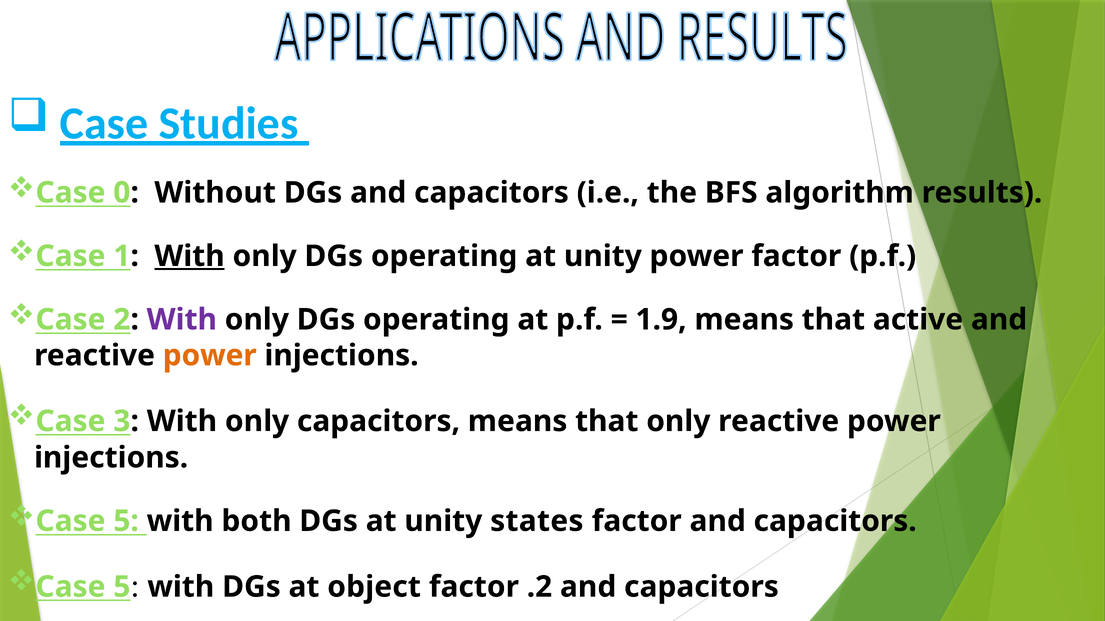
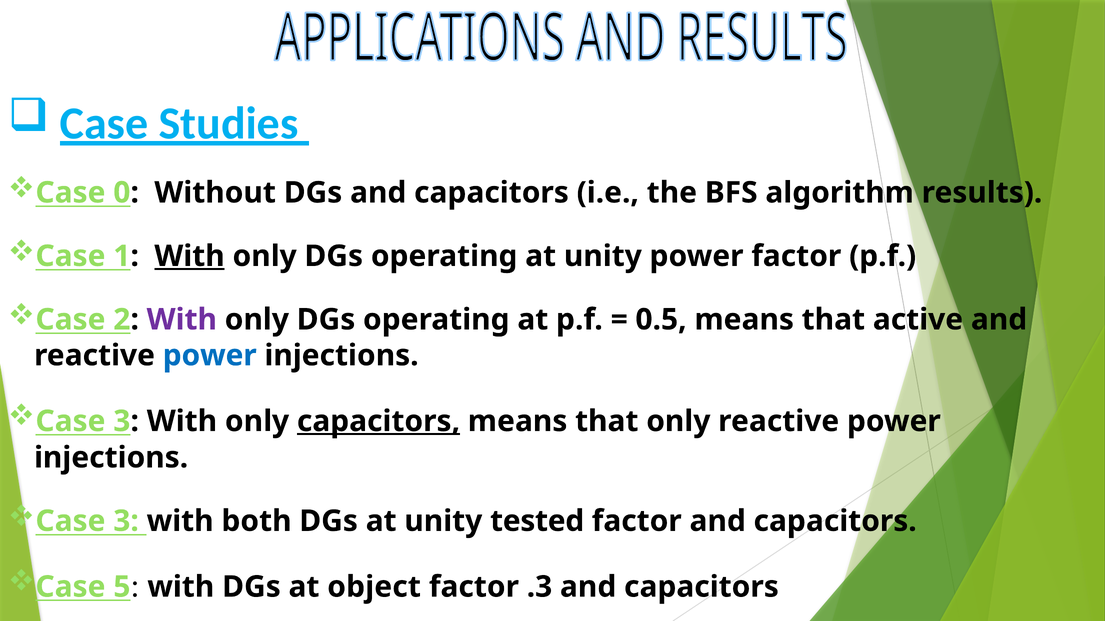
1.9: 1.9 -> 0.5 (661, 320)
power colour: orange -> blue (210, 356)
capacitors underline: none -> present (378, 422)
5: 5 -> 3 (126, 521)
states: states -> tested (537, 521)
.2: .2 -> .3 (539, 587)
